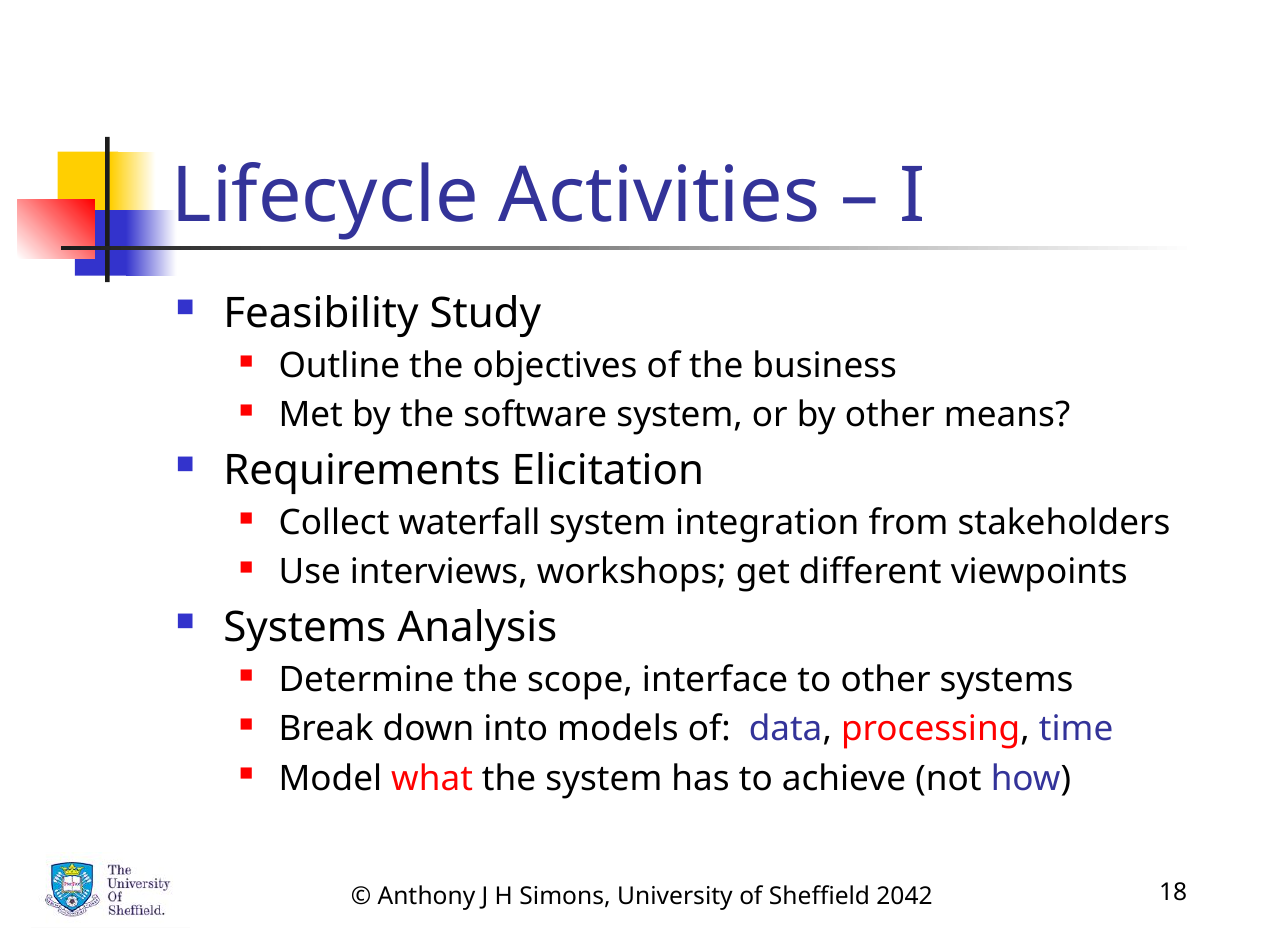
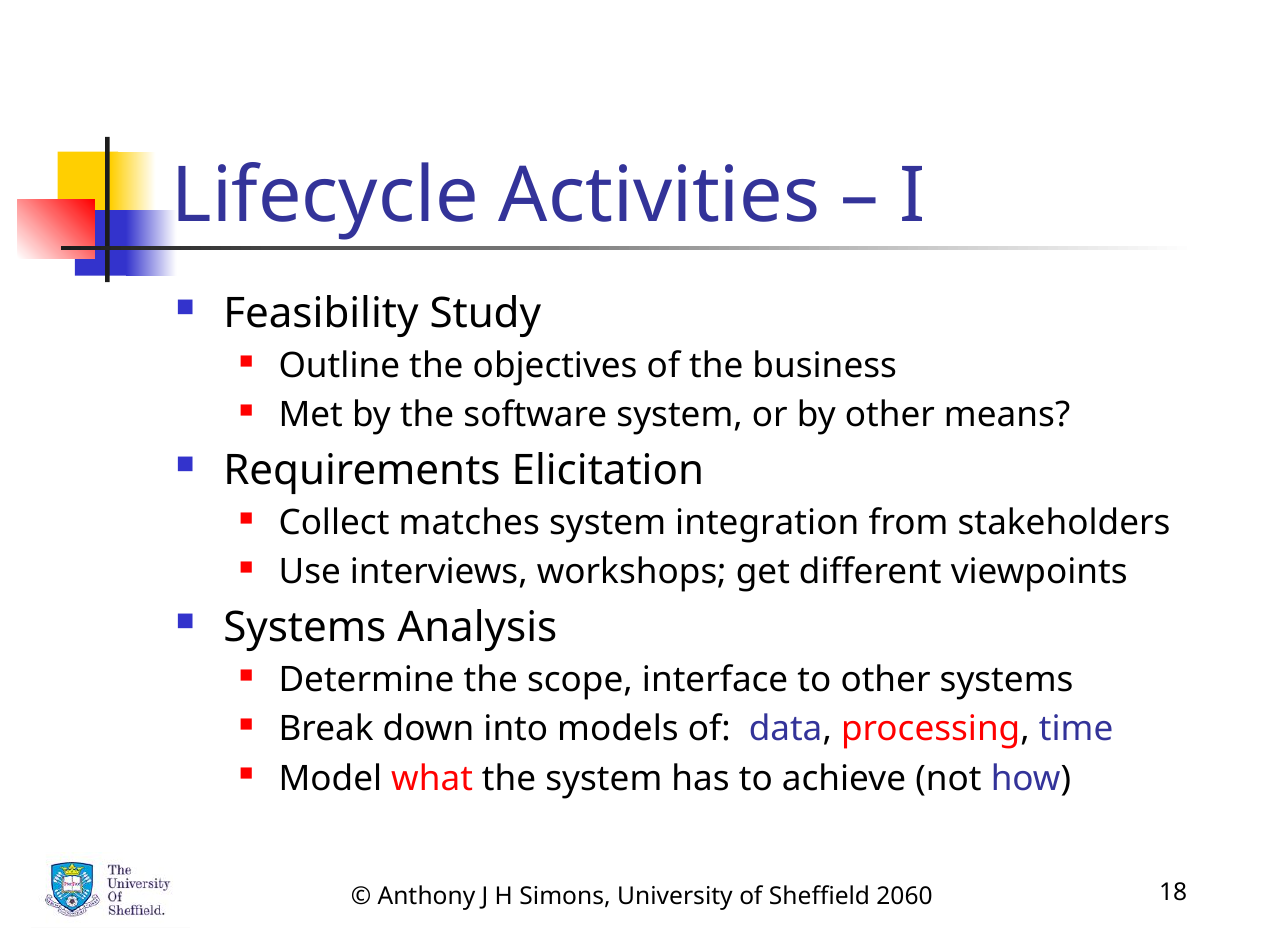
waterfall: waterfall -> matches (469, 523)
2042: 2042 -> 2060 (905, 896)
